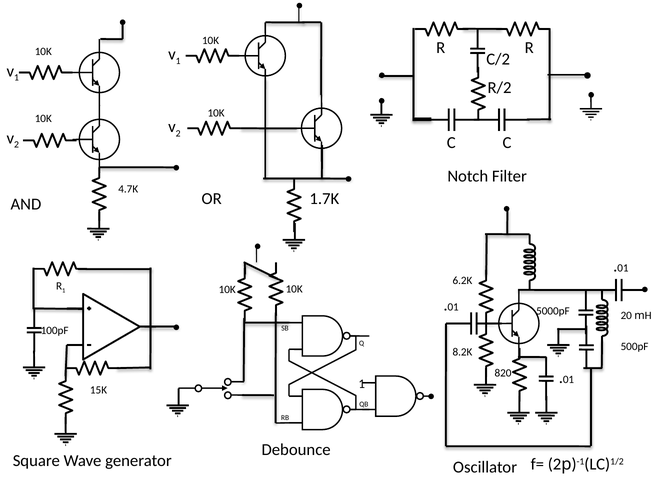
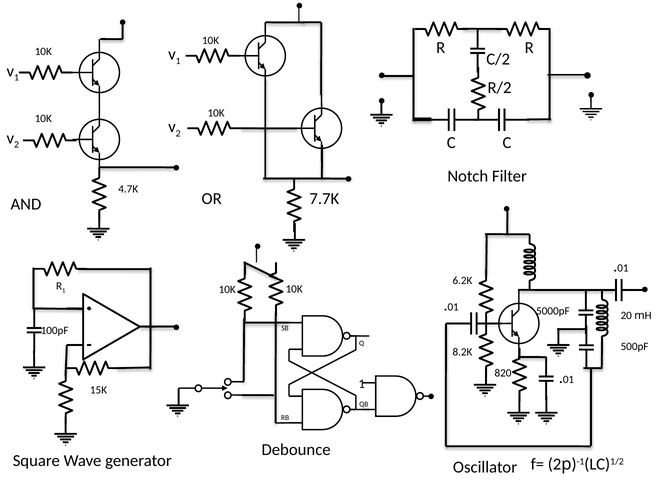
1.7K: 1.7K -> 7.7K (324, 198)
